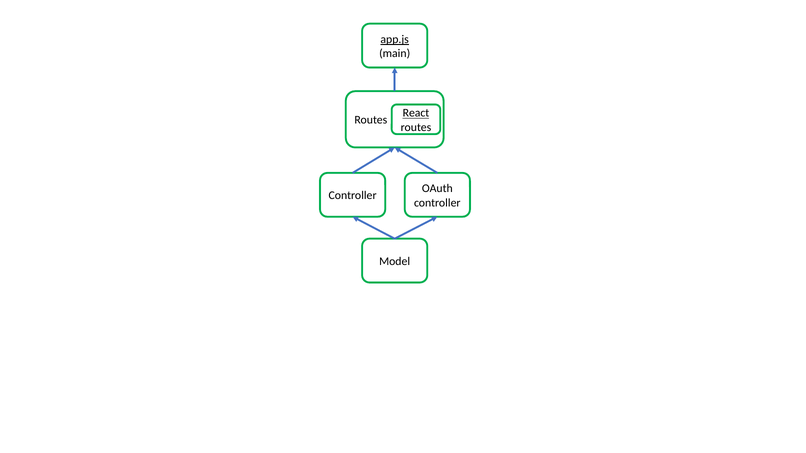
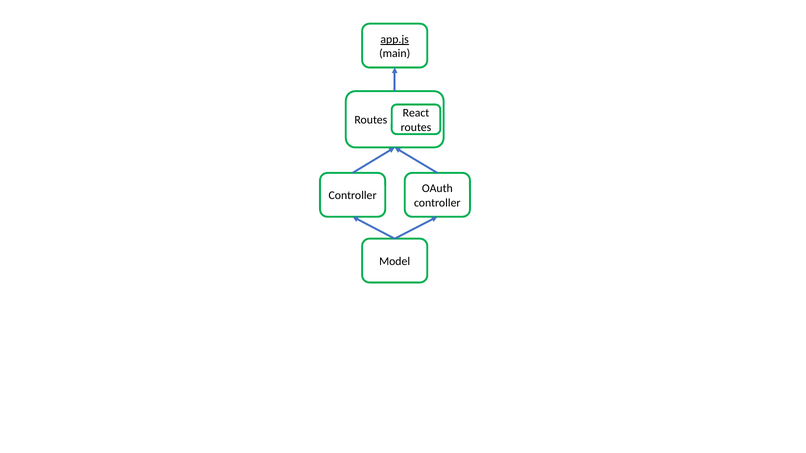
React underline: present -> none (416, 113)
